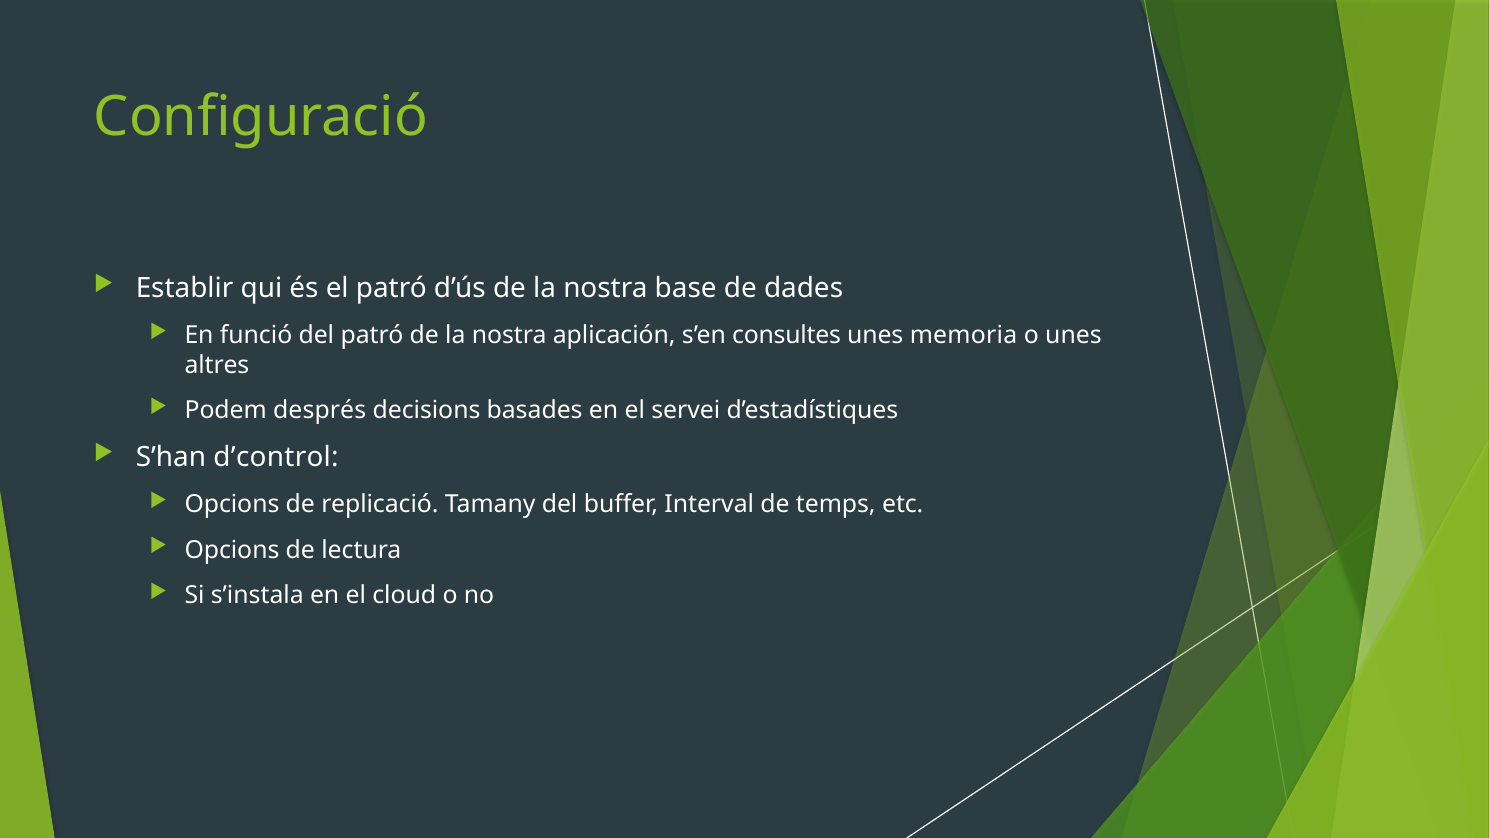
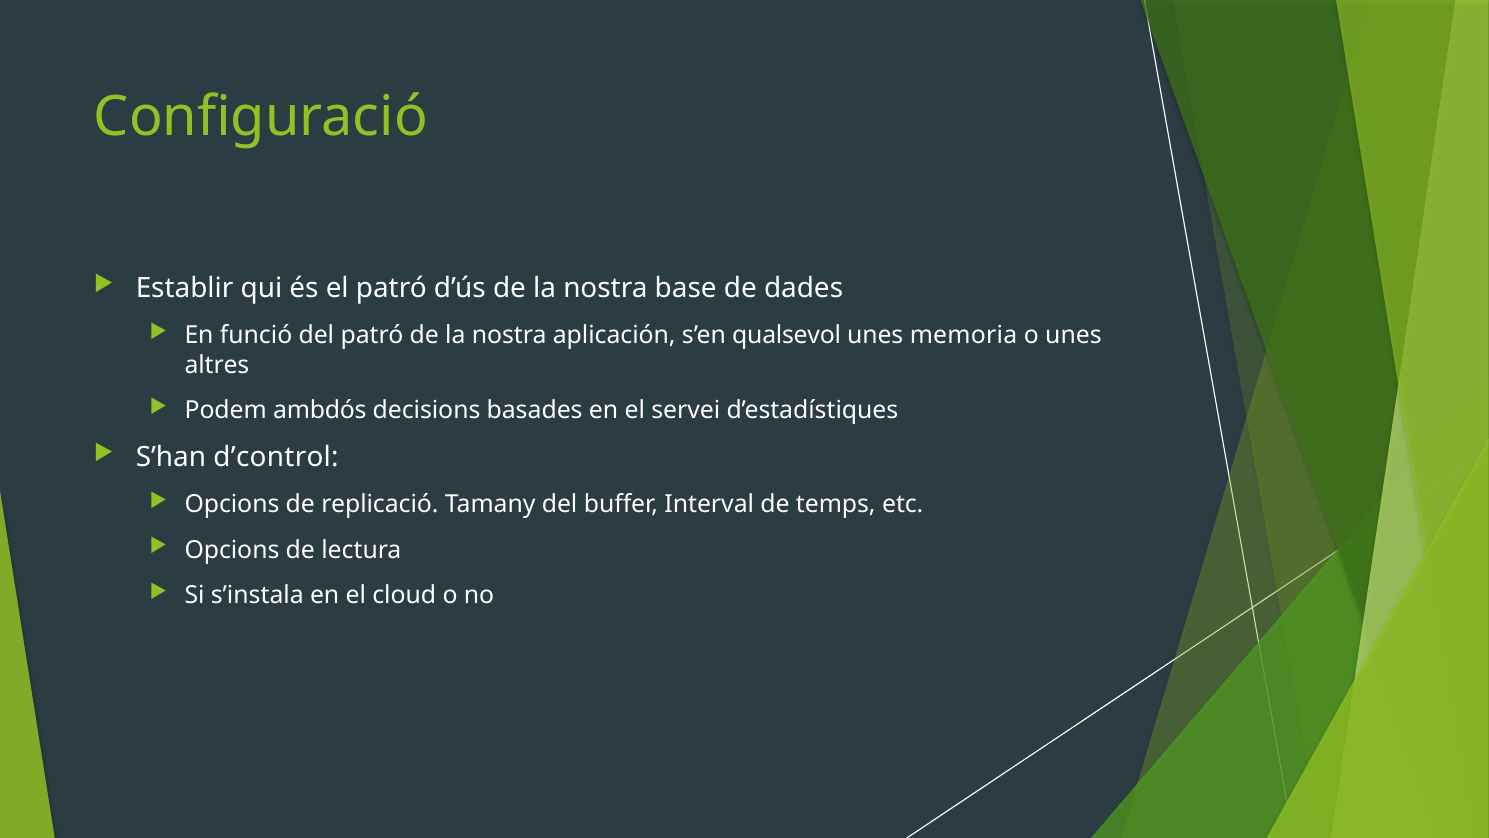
consultes: consultes -> qualsevol (787, 335)
després: després -> ambdós (320, 410)
